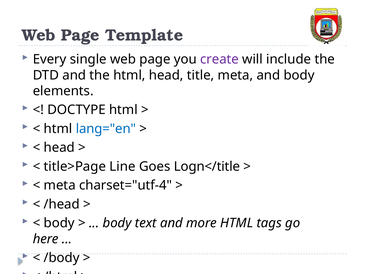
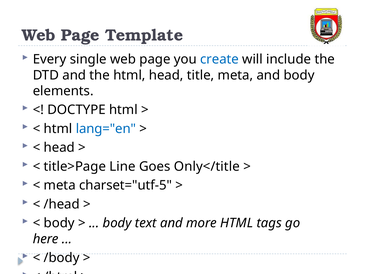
create colour: purple -> blue (219, 59)
Logn</title: Logn</title -> Only</title (207, 166)
charset="utf-4: charset="utf-4 -> charset="utf-5 (126, 185)
